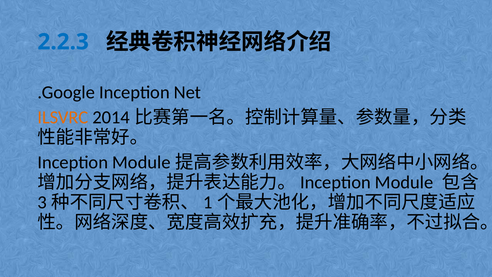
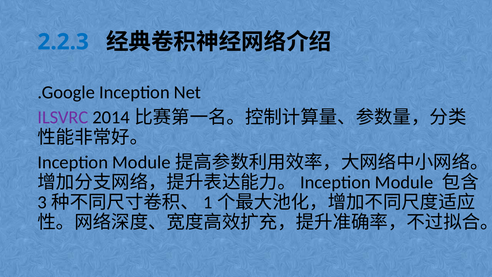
ILSVRC colour: orange -> purple (63, 117)
